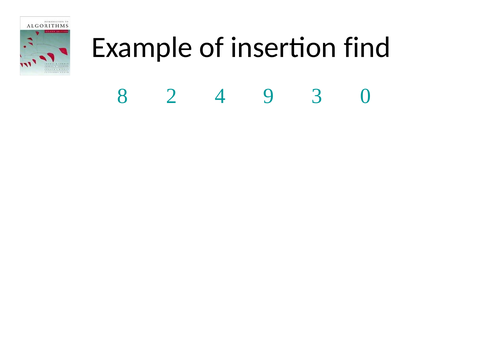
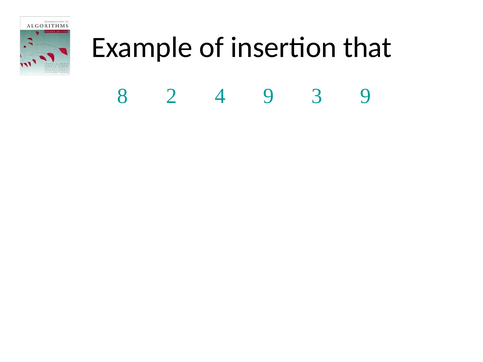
find: find -> that (367, 47)
3 0: 0 -> 9 (365, 96)
